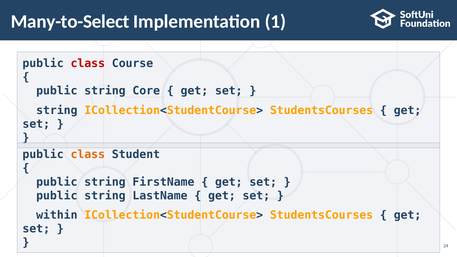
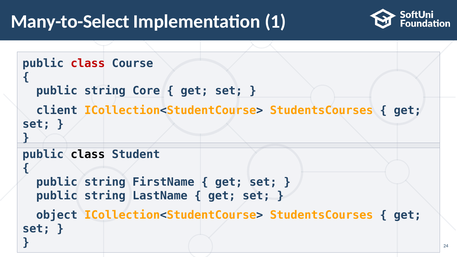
string: string -> client (57, 110)
class colour: orange -> black (88, 155)
within: within -> object (57, 215)
